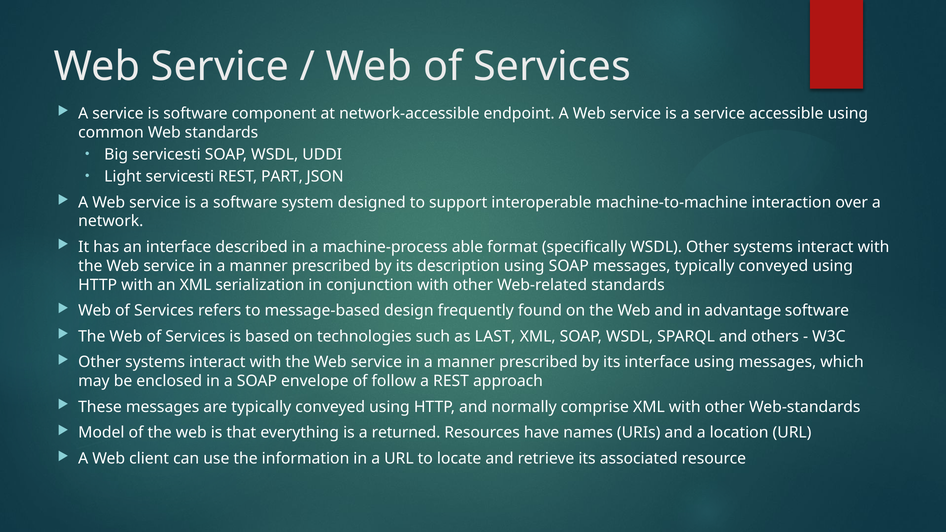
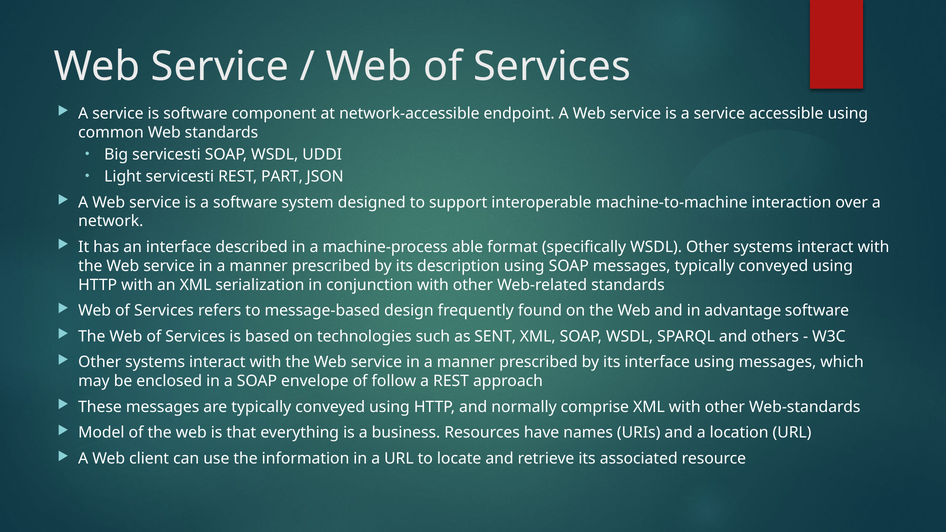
LAST: LAST -> SENT (495, 337)
returned: returned -> business (406, 433)
